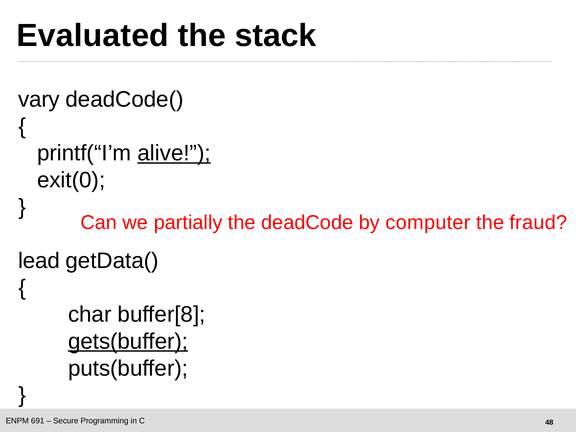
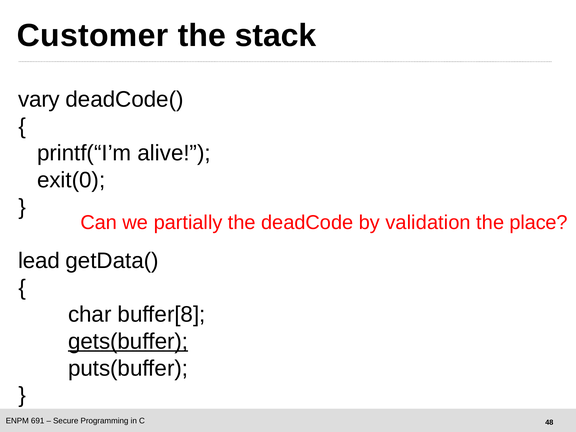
Evaluated: Evaluated -> Customer (93, 36)
alive underline: present -> none (174, 153)
computer: computer -> validation (428, 223)
fraud: fraud -> place (539, 223)
